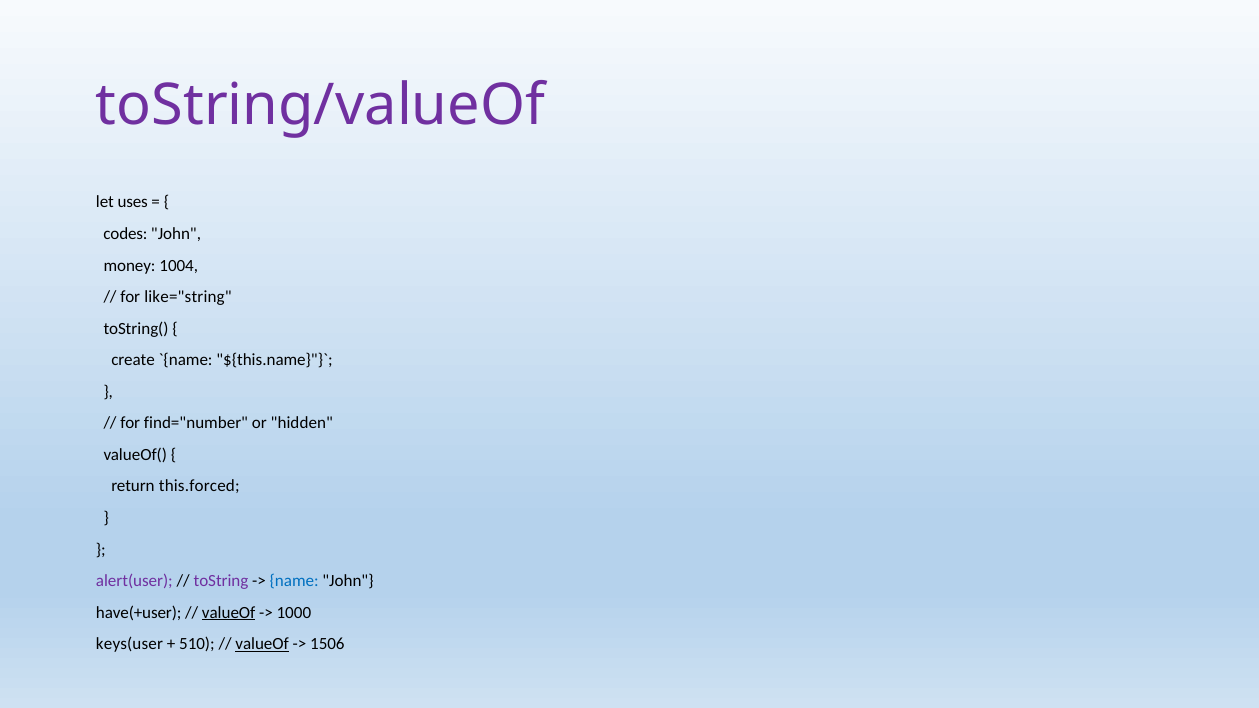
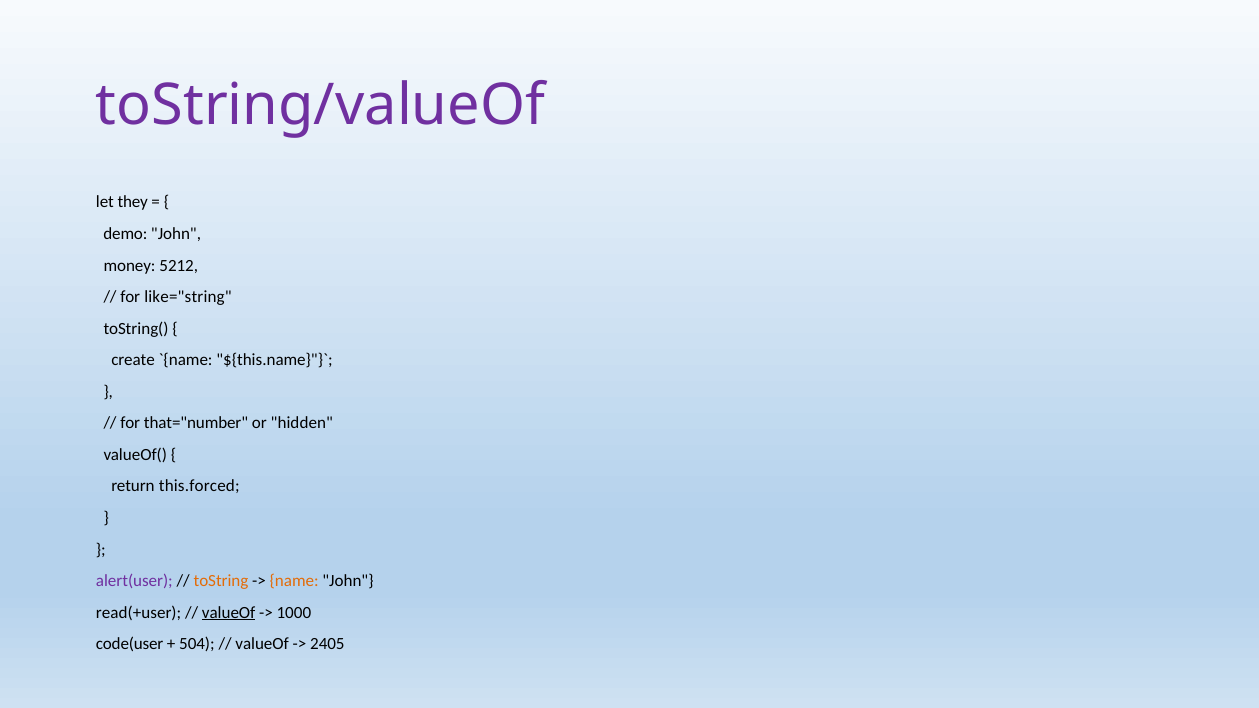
uses: uses -> they (133, 202)
codes: codes -> demo (125, 234)
1004: 1004 -> 5212 (179, 265)
find="number: find="number -> that="number (196, 423)
toString colour: purple -> orange (221, 581)
name colour: blue -> orange (294, 581)
have(+user: have(+user -> read(+user (139, 613)
keys(user: keys(user -> code(user (130, 644)
510: 510 -> 504 (197, 644)
valueOf underline: present -> none (262, 644)
1506: 1506 -> 2405 (327, 644)
